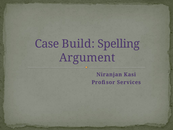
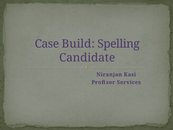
Argument: Argument -> Candidate (87, 58)
